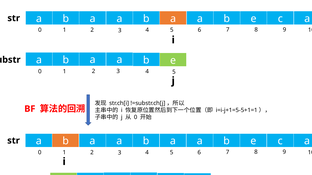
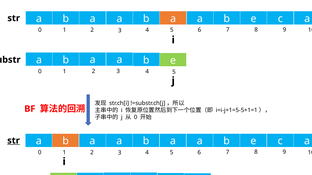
str underline: none -> present (14, 141)
